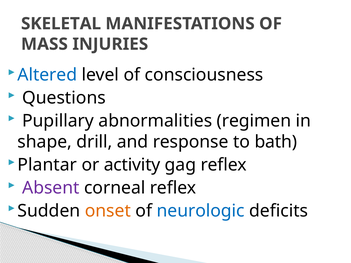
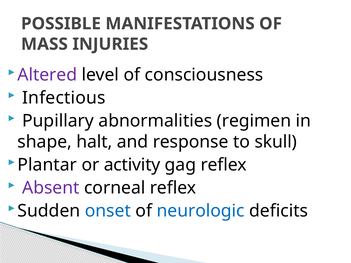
SKELETAL: SKELETAL -> POSSIBLE (61, 24)
Altered colour: blue -> purple (47, 75)
Questions: Questions -> Infectious (64, 98)
drill: drill -> halt (94, 142)
bath: bath -> skull (276, 142)
onset colour: orange -> blue (108, 211)
